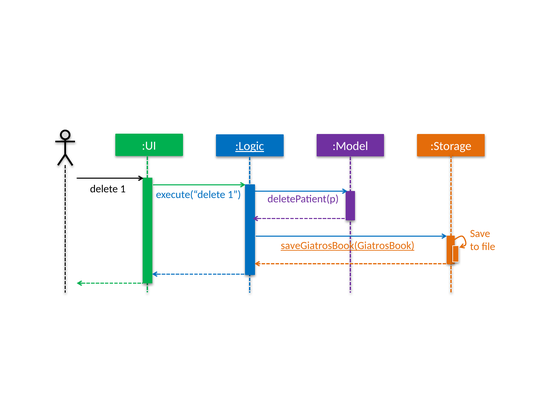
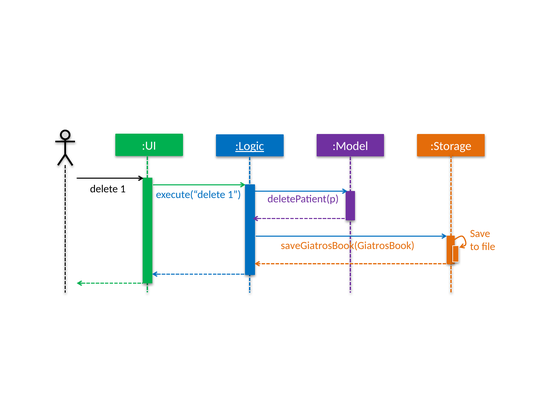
saveGiatrosBook(GiatrosBook underline: present -> none (348, 246)
